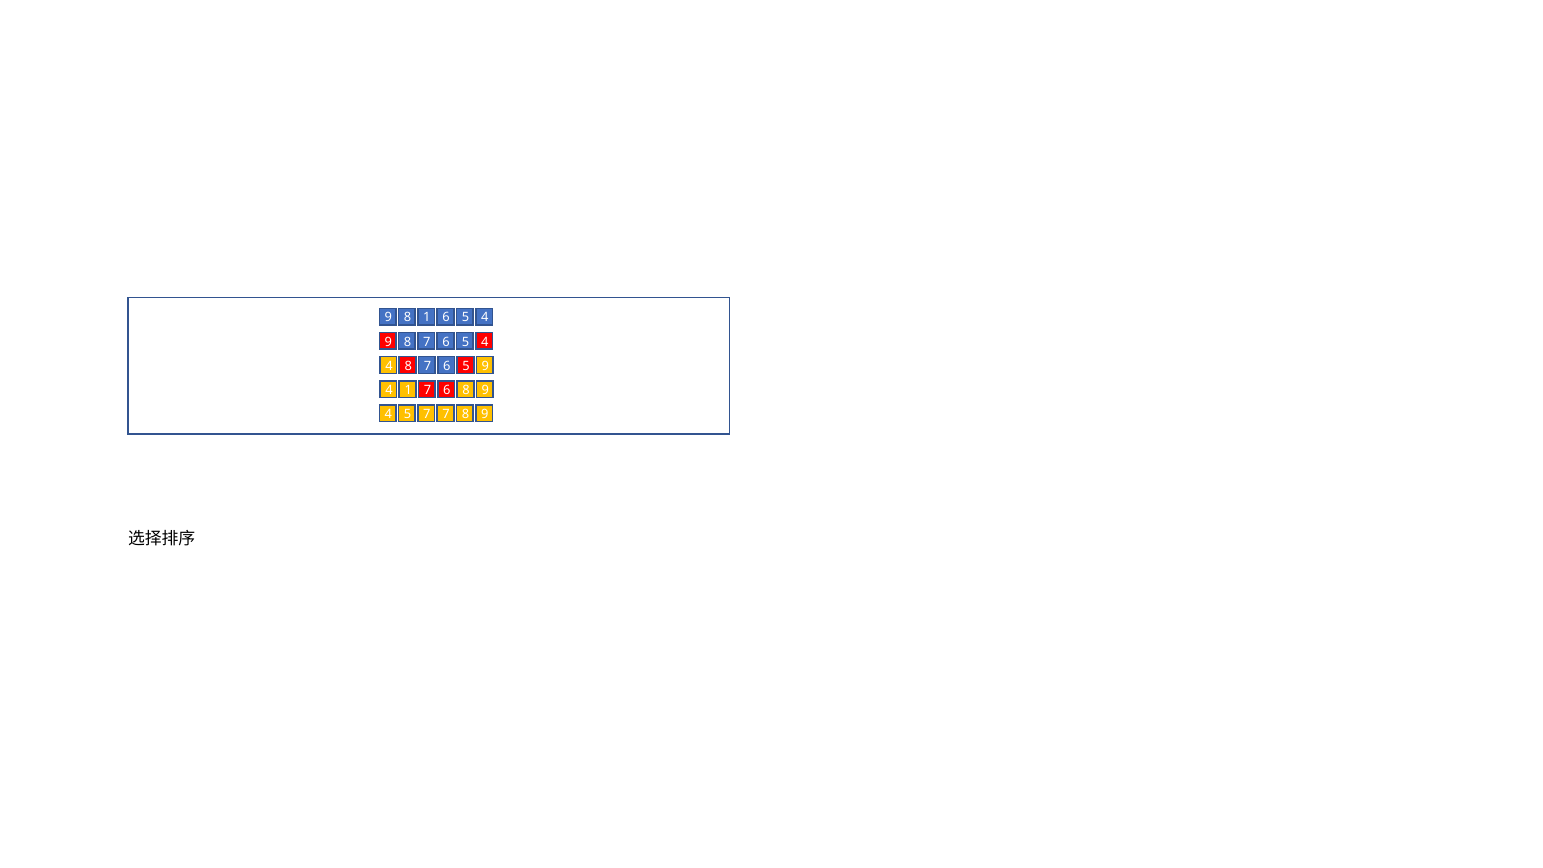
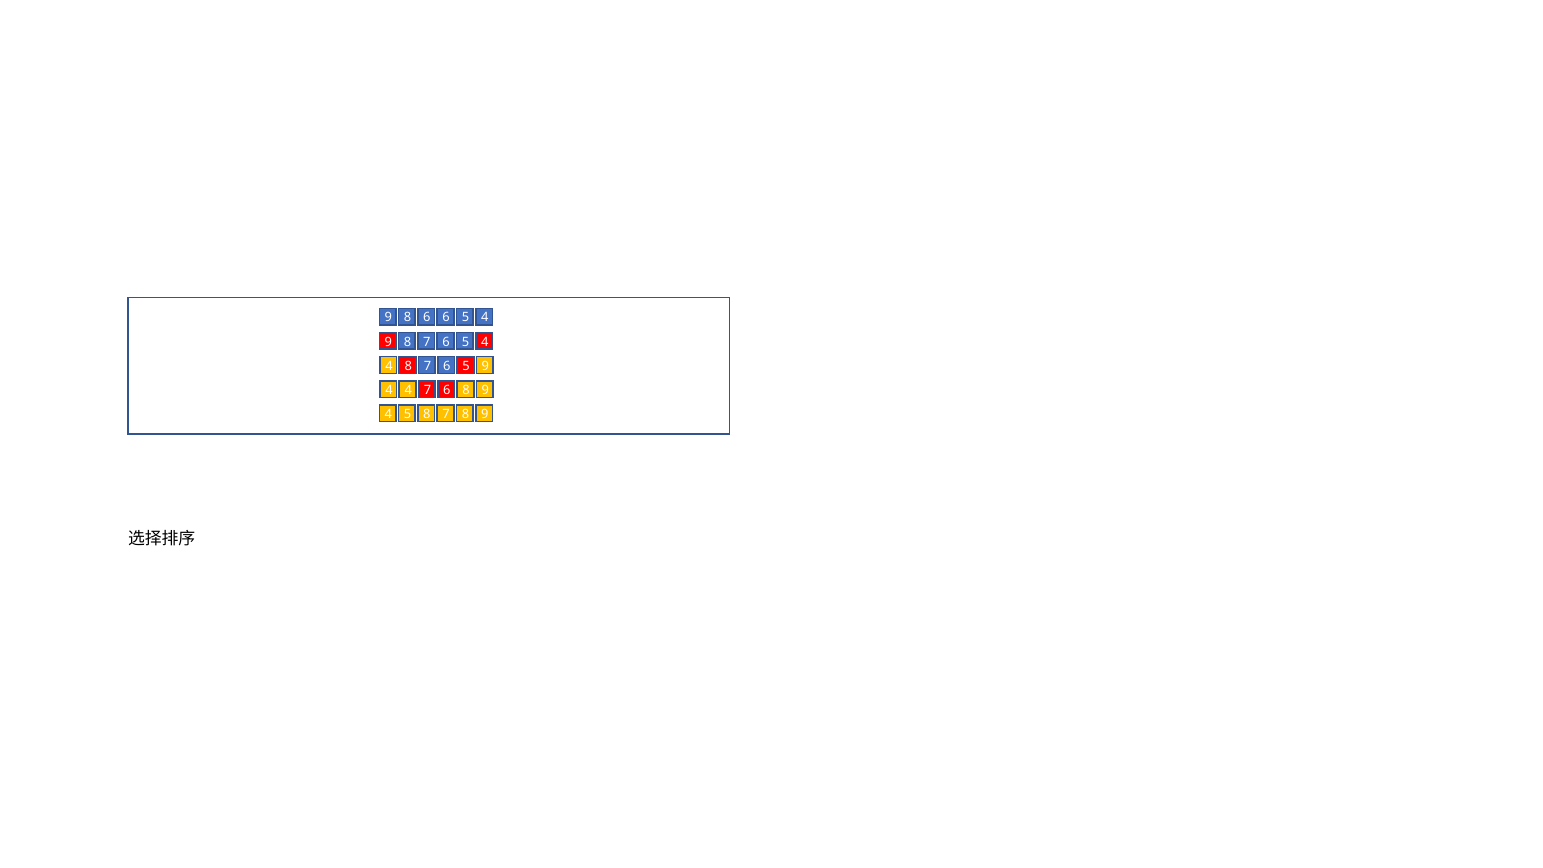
8 1: 1 -> 6 (427, 318)
1: 1 -> 4 (408, 390)
5 7: 7 -> 8 (427, 414)
